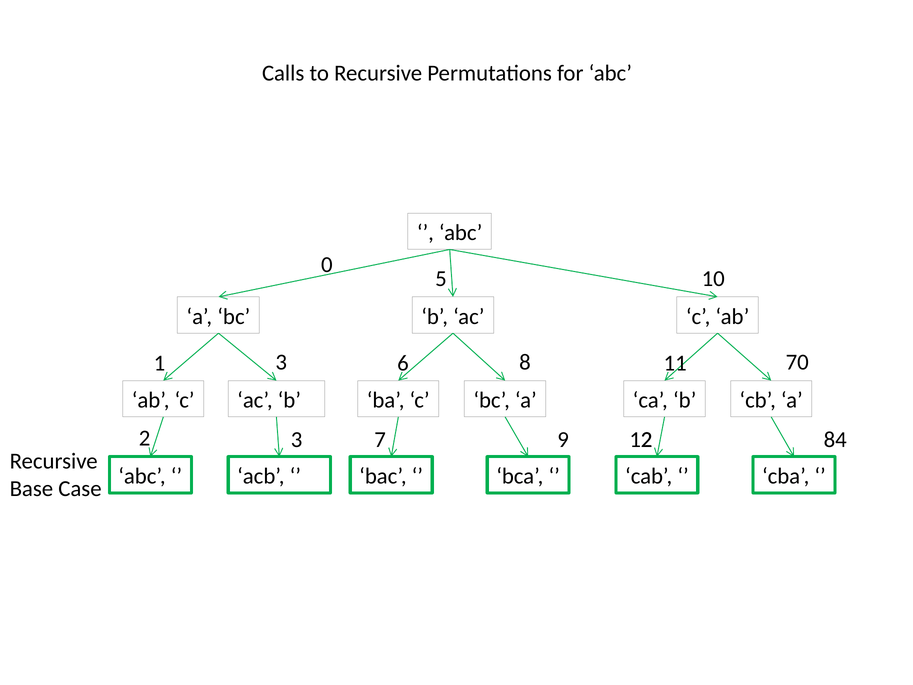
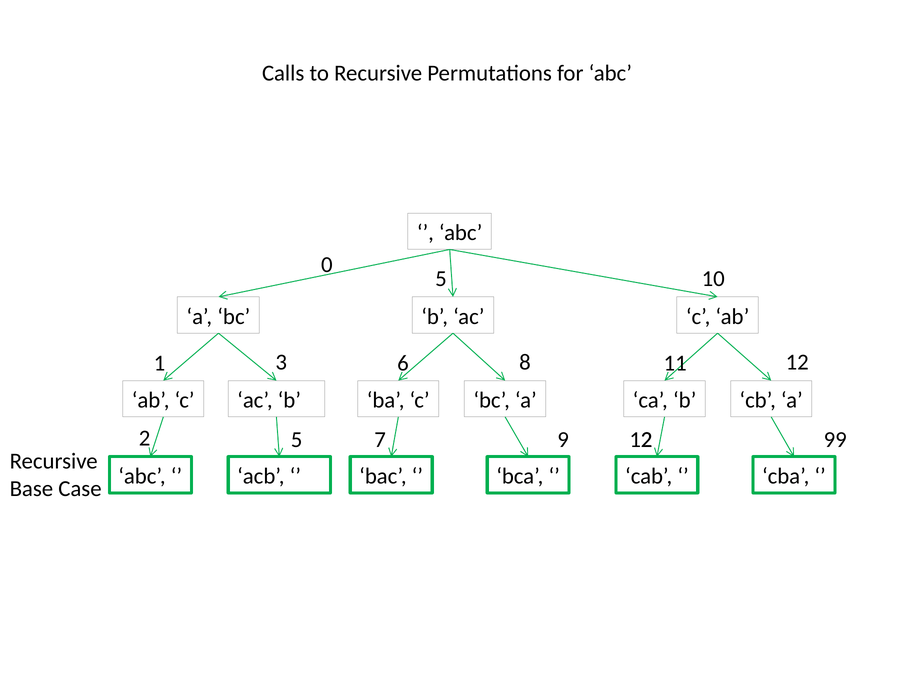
11 70: 70 -> 12 (797, 362)
2 3: 3 -> 5 (297, 439)
84: 84 -> 99 (835, 439)
